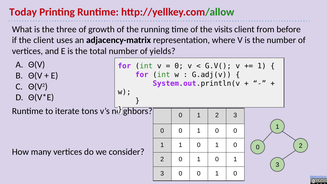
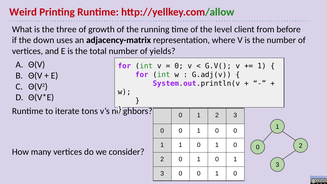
Today: Today -> Weird (23, 12)
visits: visits -> level (223, 29)
the client: client -> down (44, 40)
